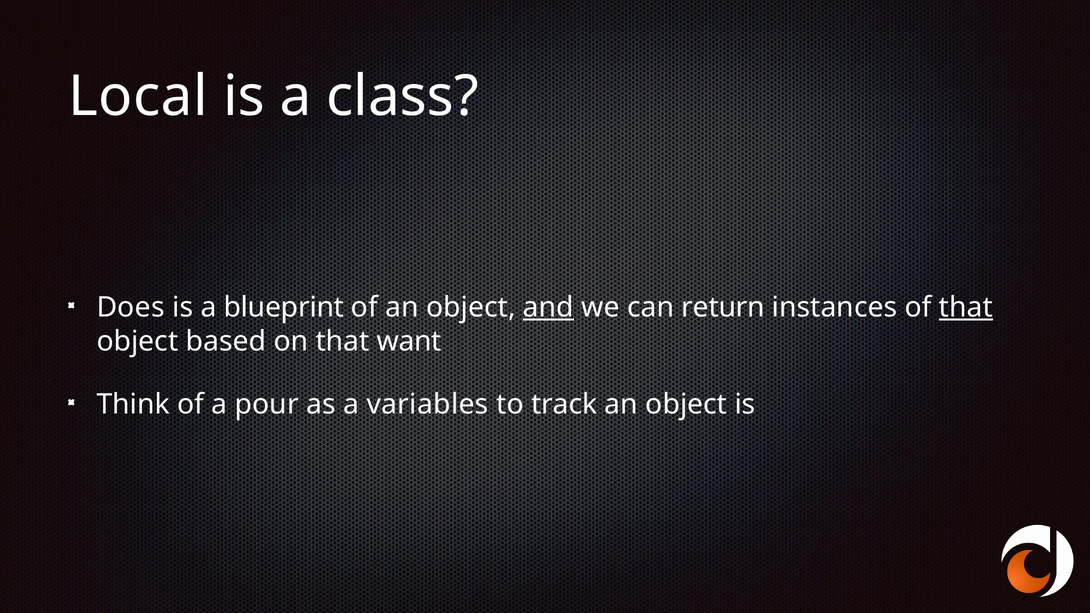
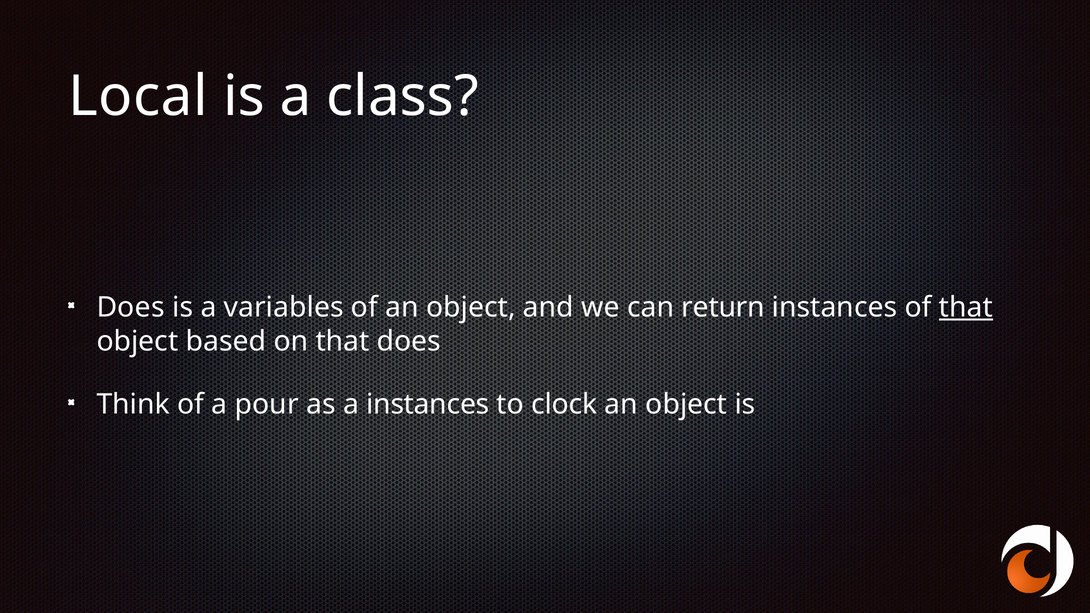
blueprint: blueprint -> variables (284, 307)
and underline: present -> none (548, 307)
that want: want -> does (409, 341)
a variables: variables -> instances (428, 404)
track: track -> clock (564, 404)
